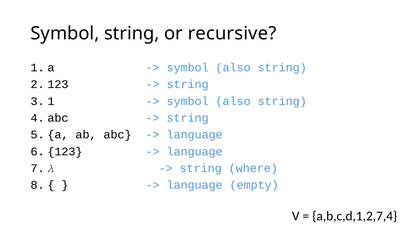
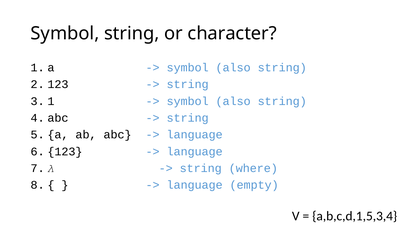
recursive: recursive -> character (232, 34)
a,b,c,d,1,2,7,4: a,b,c,d,1,2,7,4 -> a,b,c,d,1,5,3,4 (355, 217)
